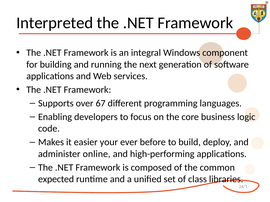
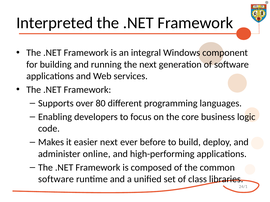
67: 67 -> 80 (101, 104)
easier your: your -> next (109, 143)
expected: expected -> software (56, 180)
